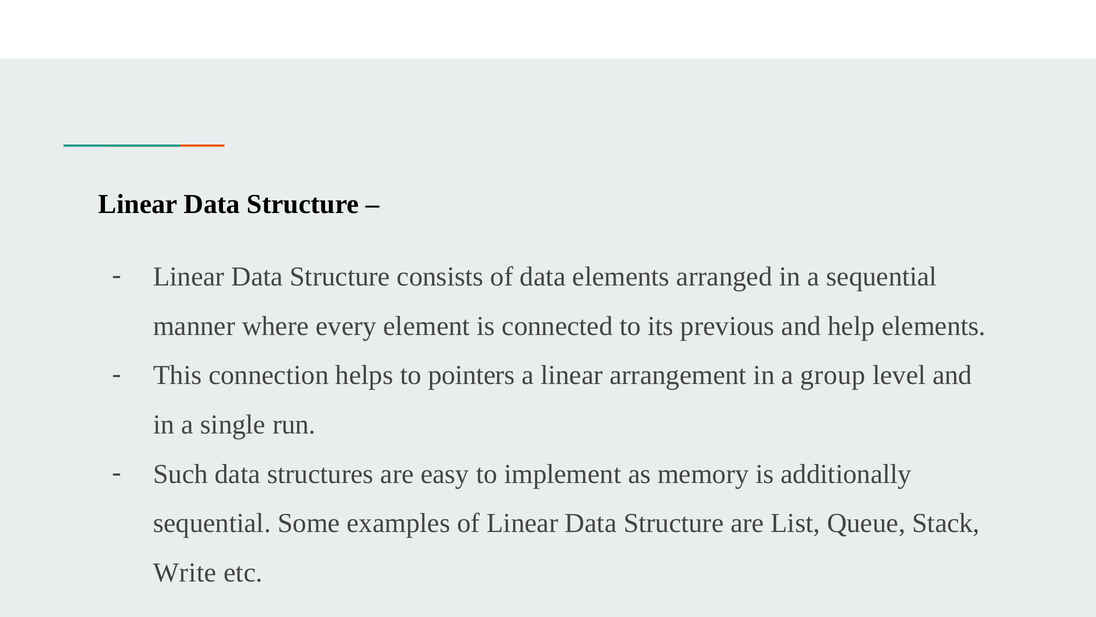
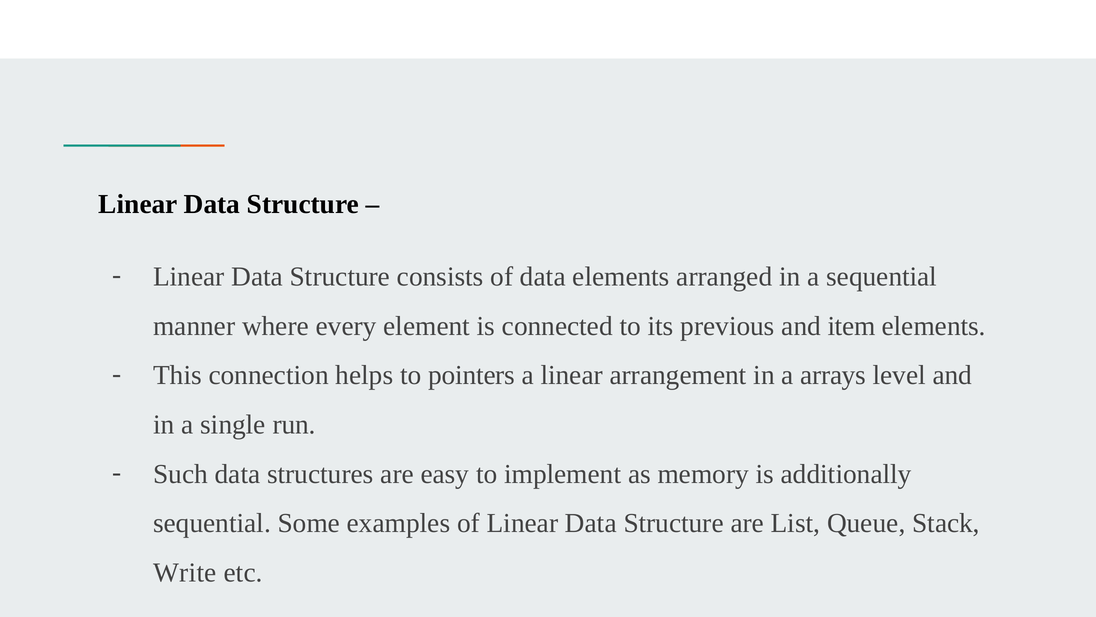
help: help -> item (851, 326)
group: group -> arrays (833, 375)
